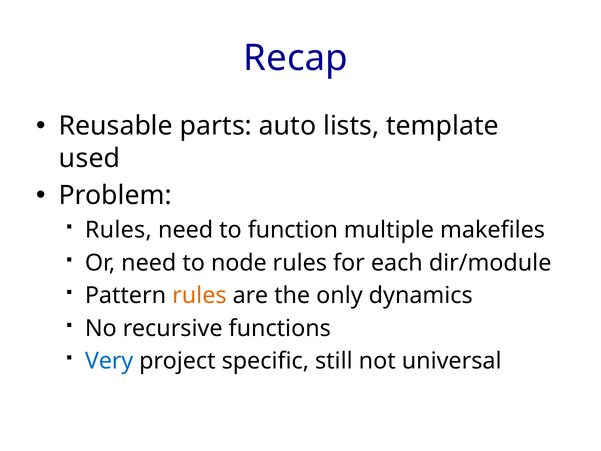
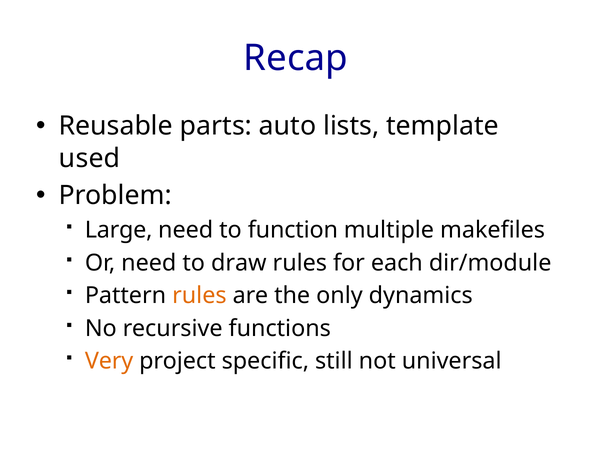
Rules: Rules -> Large (119, 230)
node: node -> draw (239, 263)
Very colour: blue -> orange (109, 361)
